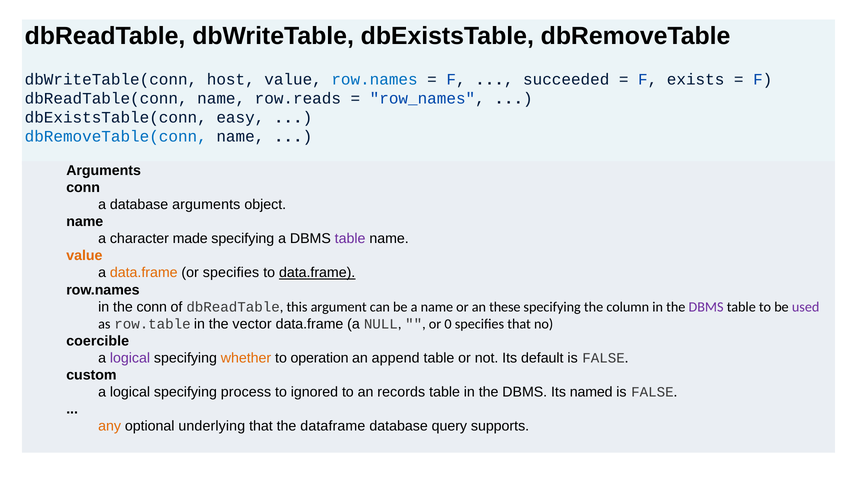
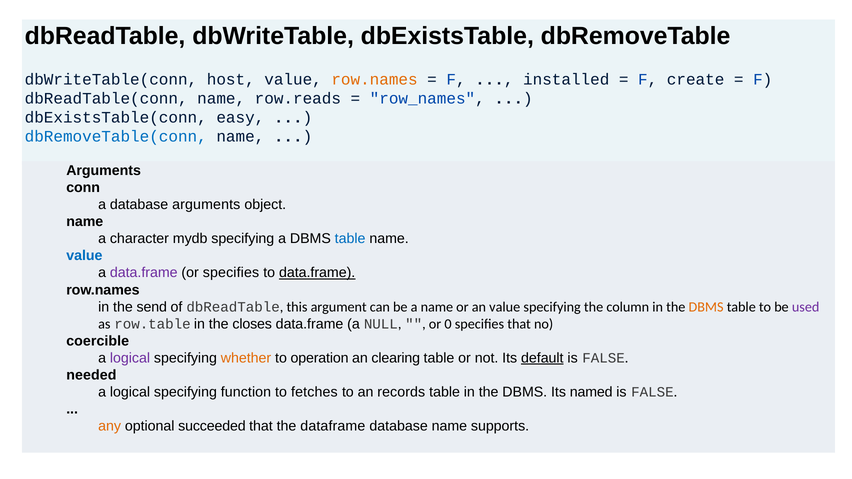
row.names colour: blue -> orange (375, 79)
succeeded: succeeded -> installed (566, 79)
exists: exists -> create (696, 79)
made: made -> mydb (190, 239)
table colour: purple -> blue (350, 239)
value colour: orange -> blue (84, 256)
data.frame colour: orange -> purple (144, 273)
the conn: conn -> send (152, 307)
an these: these -> value (505, 307)
DBMS colour: purple -> orange (706, 307)
vector: vector -> closes (252, 324)
append: append -> clearing (396, 358)
default underline: none -> present (542, 358)
custom: custom -> needed (91, 375)
process: process -> function (246, 392)
ignored: ignored -> fetches (314, 392)
underlying: underlying -> succeeded (212, 426)
database query: query -> name (449, 426)
